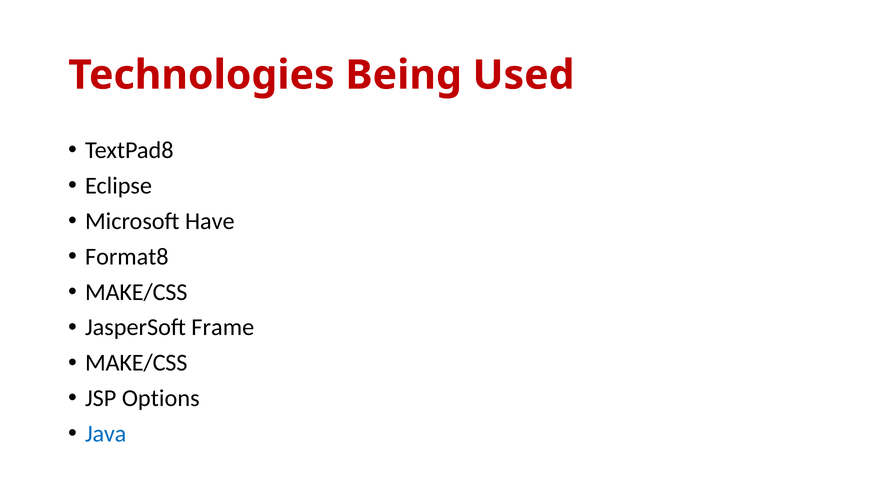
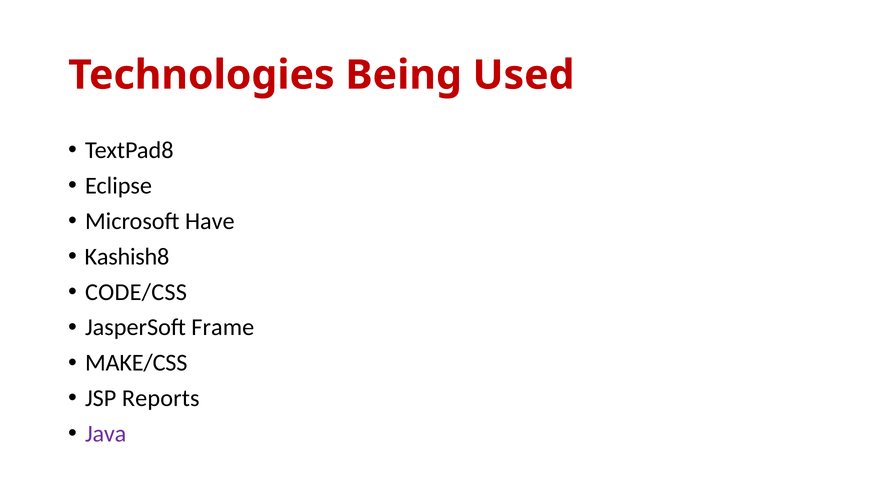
Format8: Format8 -> Kashish8 (127, 257)
MAKE/CSS: MAKE/CSS -> CODE/CSS (136, 292)
Options: Options -> Reports (161, 399)
Java colour: blue -> purple (106, 434)
